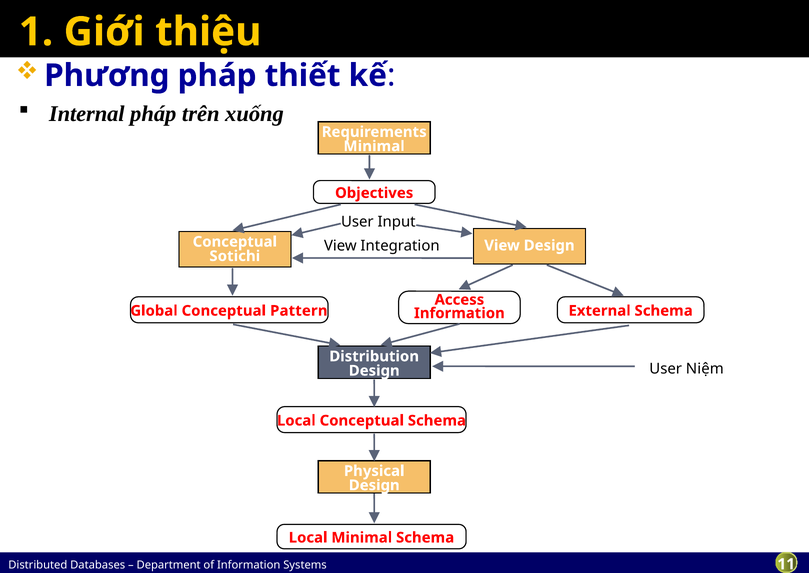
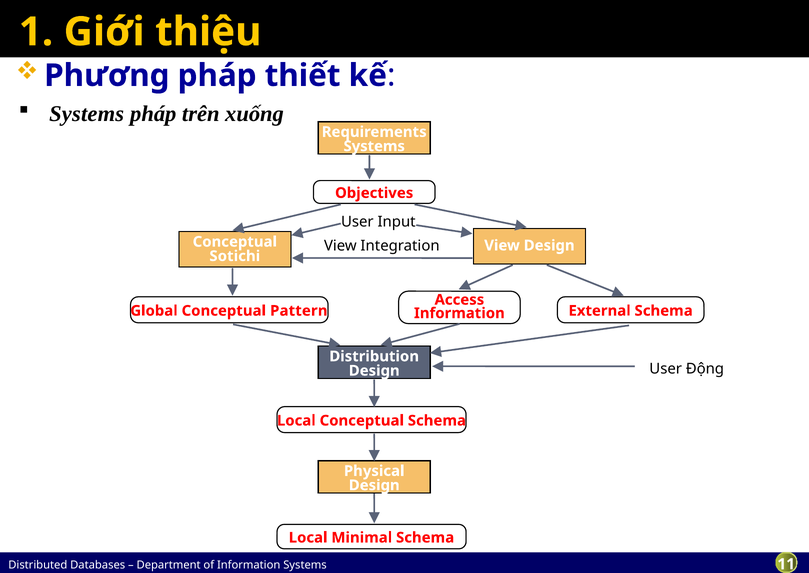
Internal: Internal -> Systems (87, 114)
Minimal: Minimal -> Systems (374, 146)
Niệm: Niệm -> Động (705, 369)
